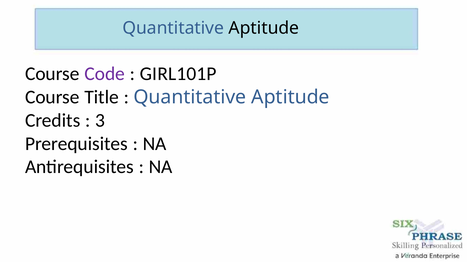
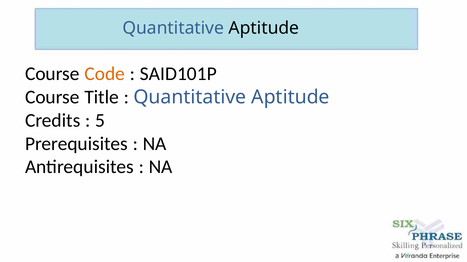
Code colour: purple -> orange (105, 74)
GIRL101P: GIRL101P -> SAID101P (178, 74)
3: 3 -> 5 (100, 121)
